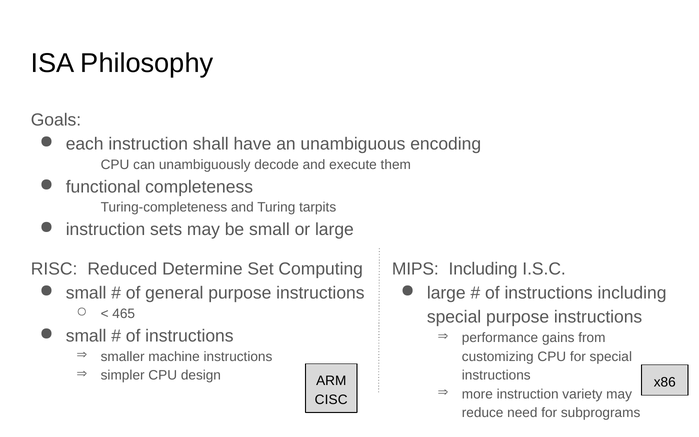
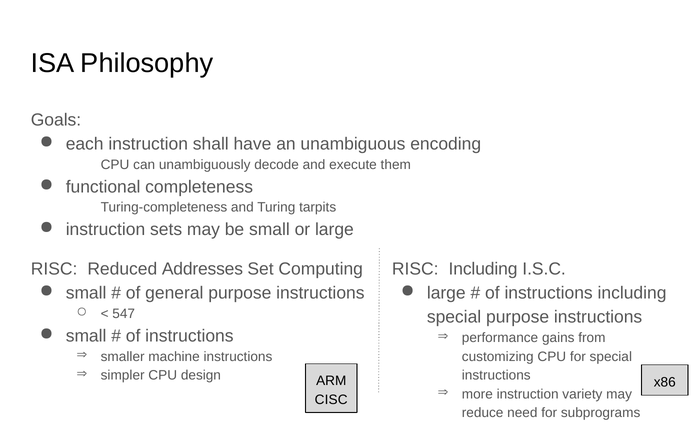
Determine: Determine -> Addresses (202, 269)
MIPS: MIPS -> RISC (415, 269)
465: 465 -> 547 (124, 314)
